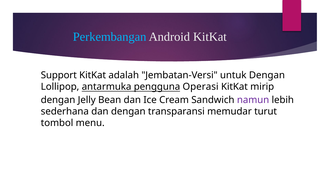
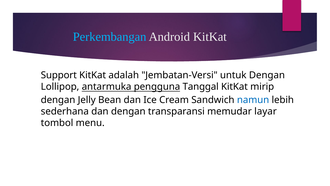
Operasi: Operasi -> Tanggal (201, 87)
namun colour: purple -> blue (253, 100)
turut: turut -> layar (266, 111)
